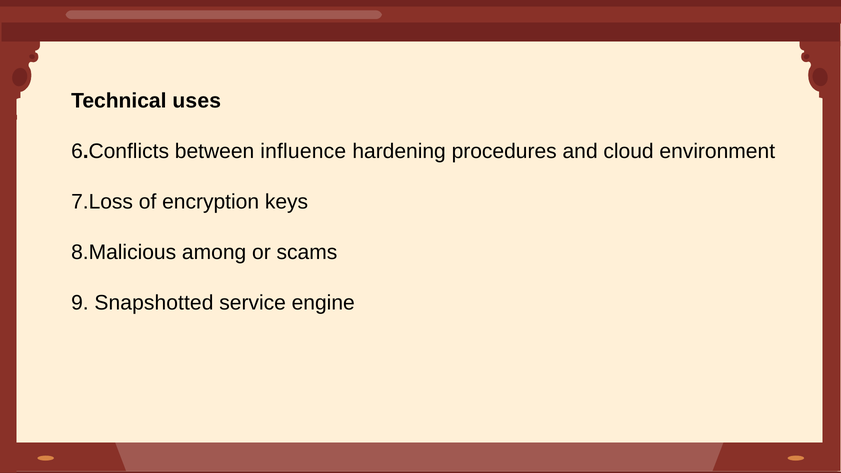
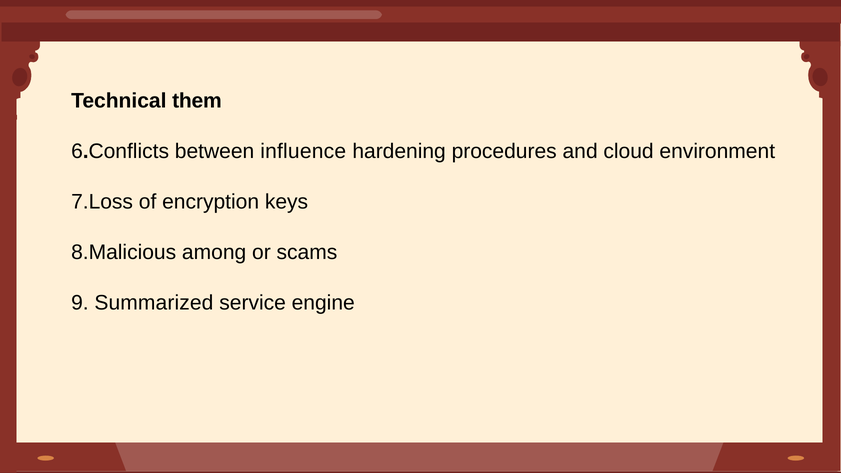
uses: uses -> them (197, 101)
Snapshotted: Snapshotted -> Summarized (154, 303)
